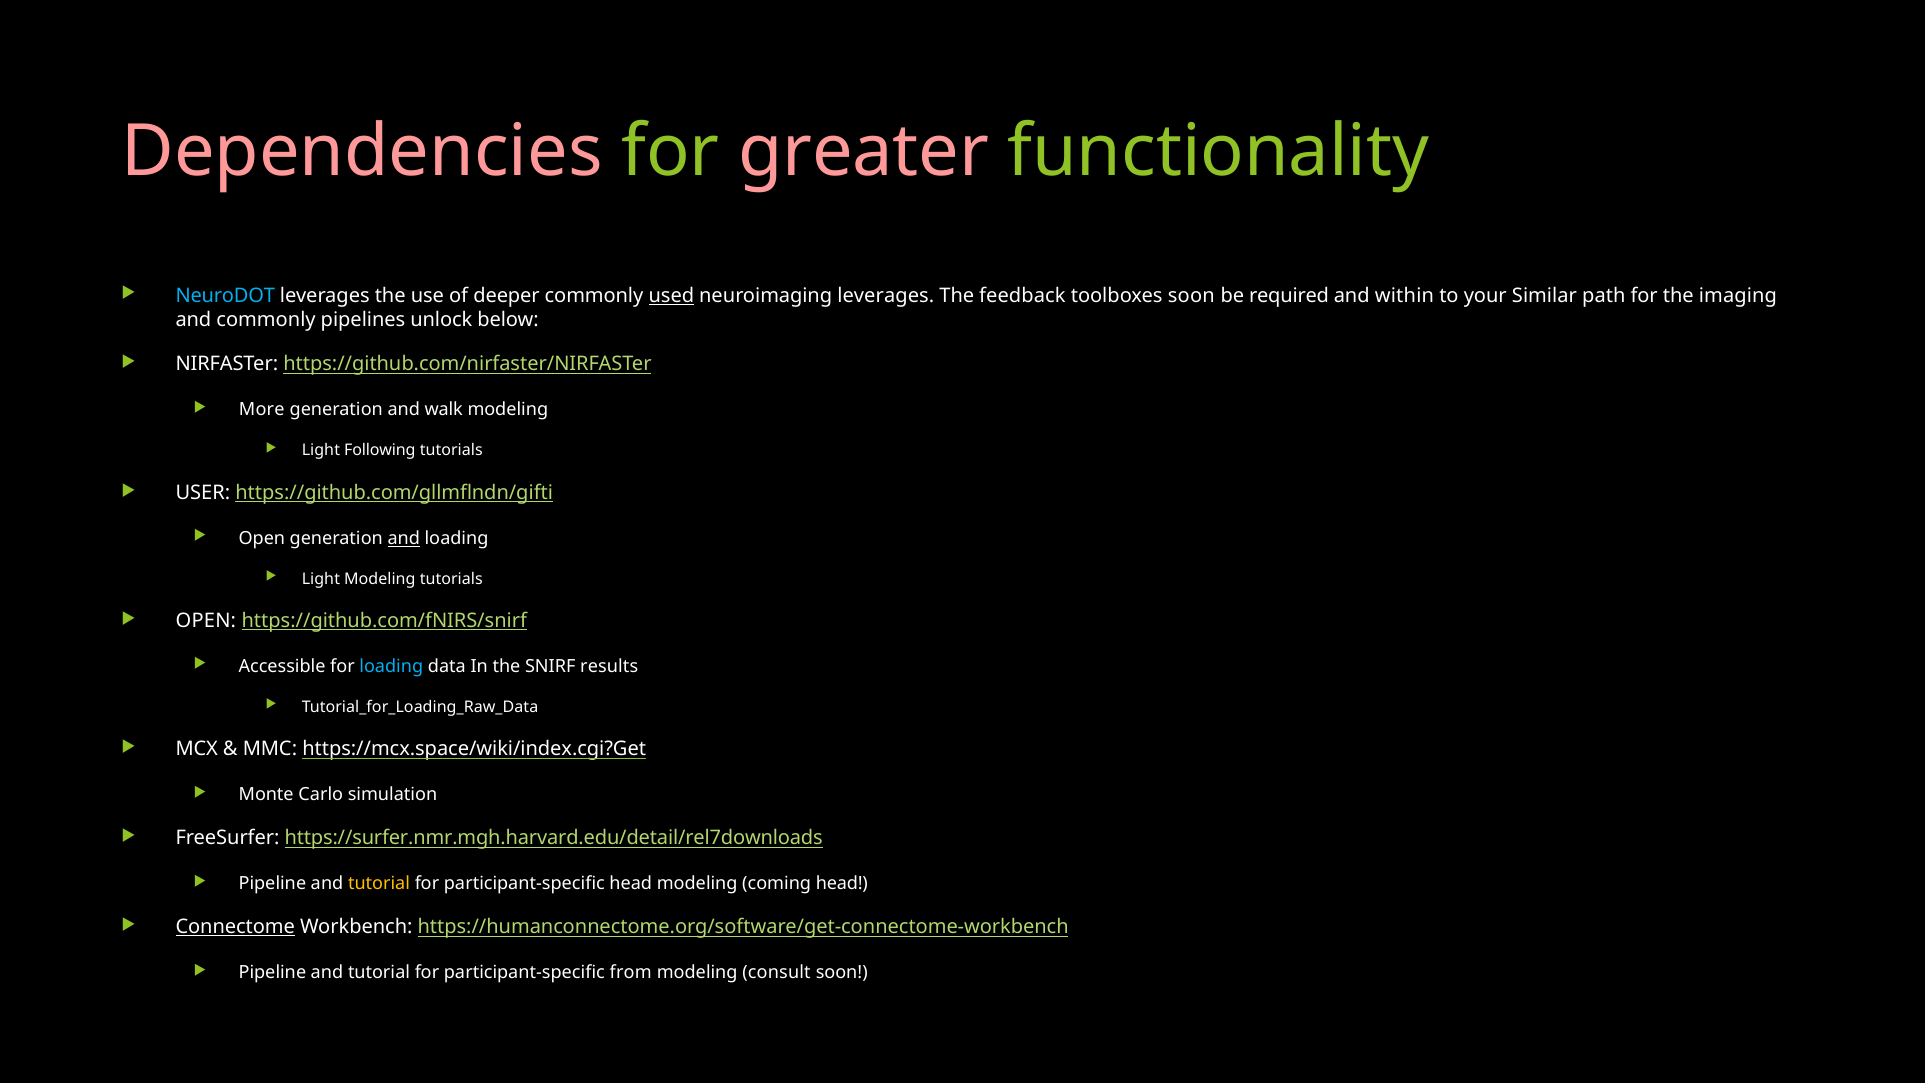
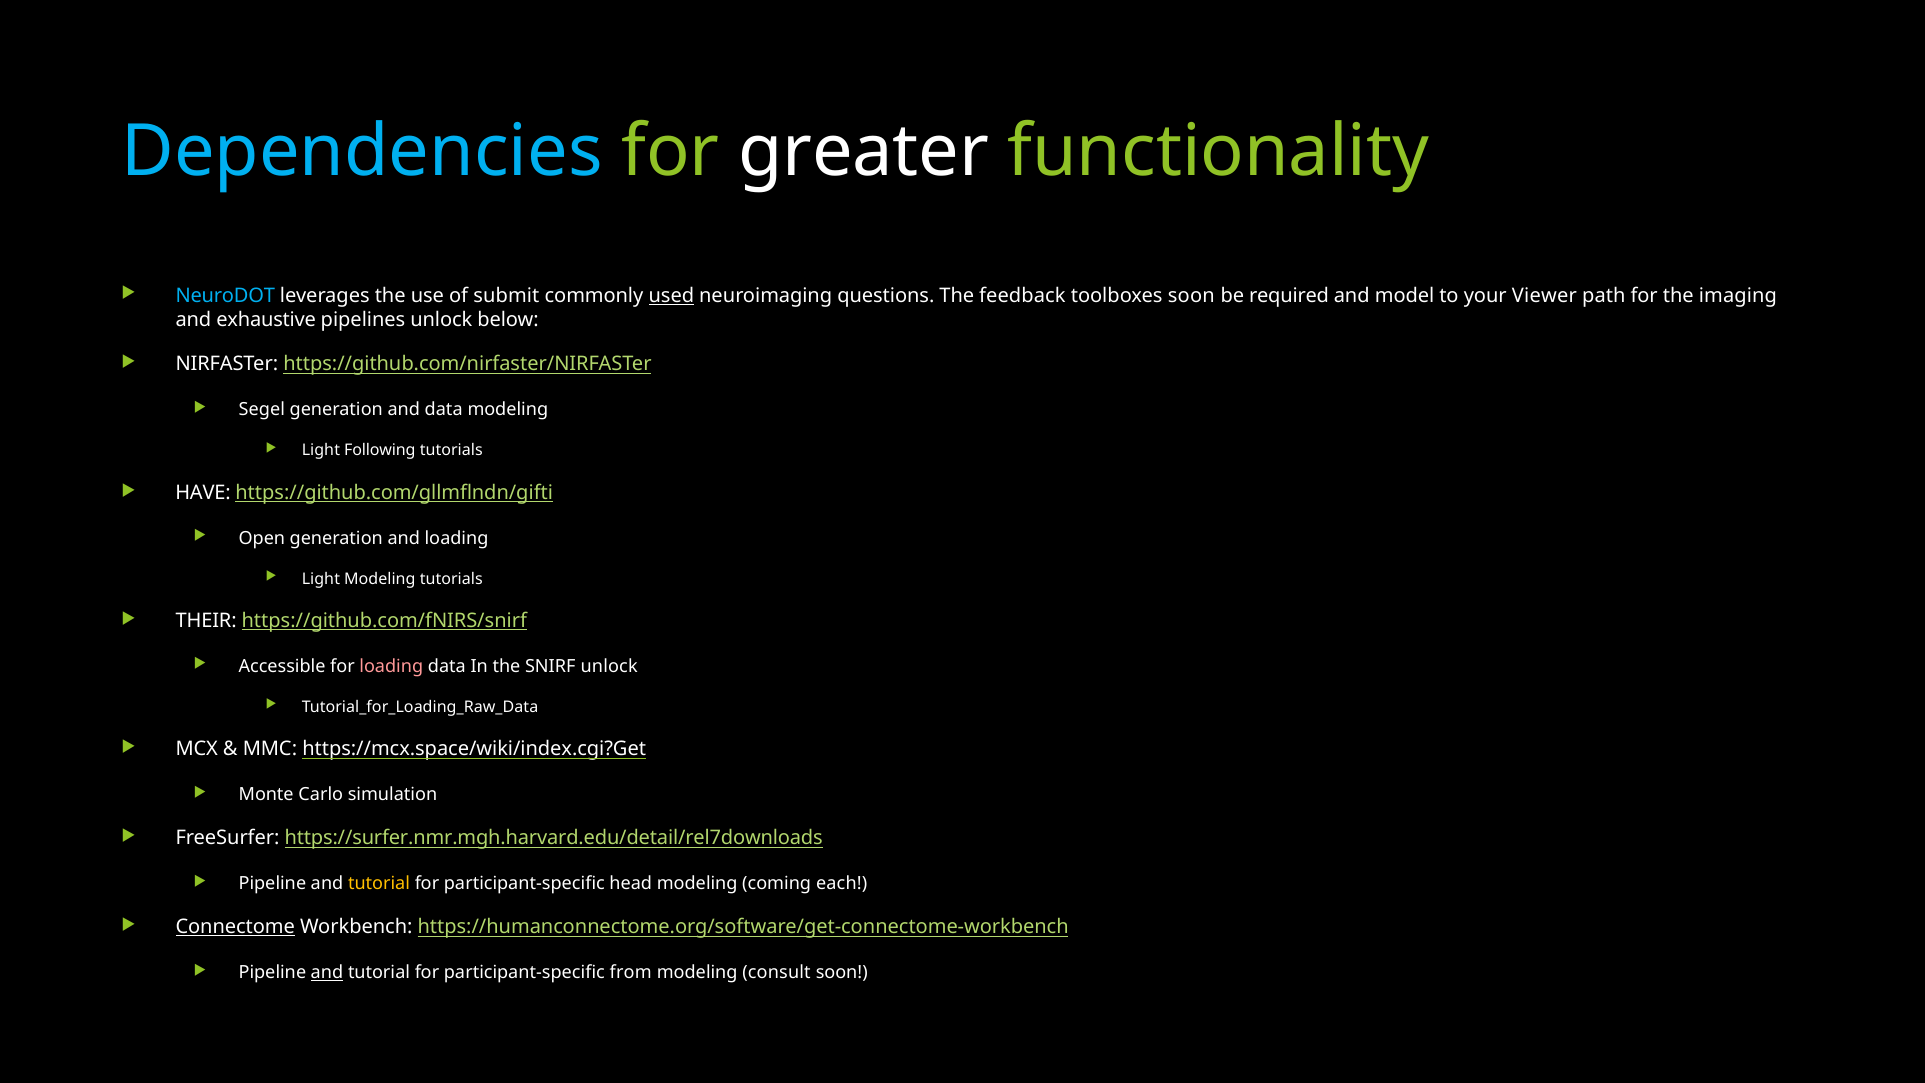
Dependencies colour: pink -> light blue (362, 152)
greater colour: pink -> white (864, 152)
deeper: deeper -> submit (506, 296)
neuroimaging leverages: leverages -> questions (886, 296)
within: within -> model (1405, 296)
Similar: Similar -> Viewer (1544, 296)
and commonly: commonly -> exhaustive (266, 320)
More: More -> Segel (262, 410)
and walk: walk -> data (444, 410)
USER: USER -> HAVE (203, 492)
and underline: present -> none (404, 538)
OPEN: OPEN -> THEIR (206, 621)
loading colour: light blue -> pink (391, 667)
SNIRF results: results -> unlock (609, 667)
coming head: head -> each (842, 884)
and underline: none -> present (327, 973)
